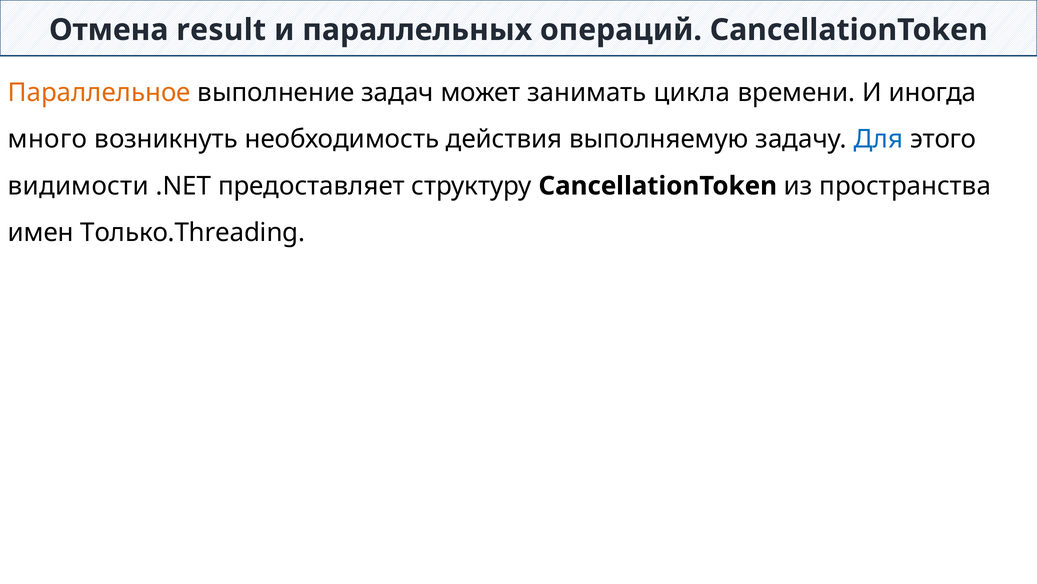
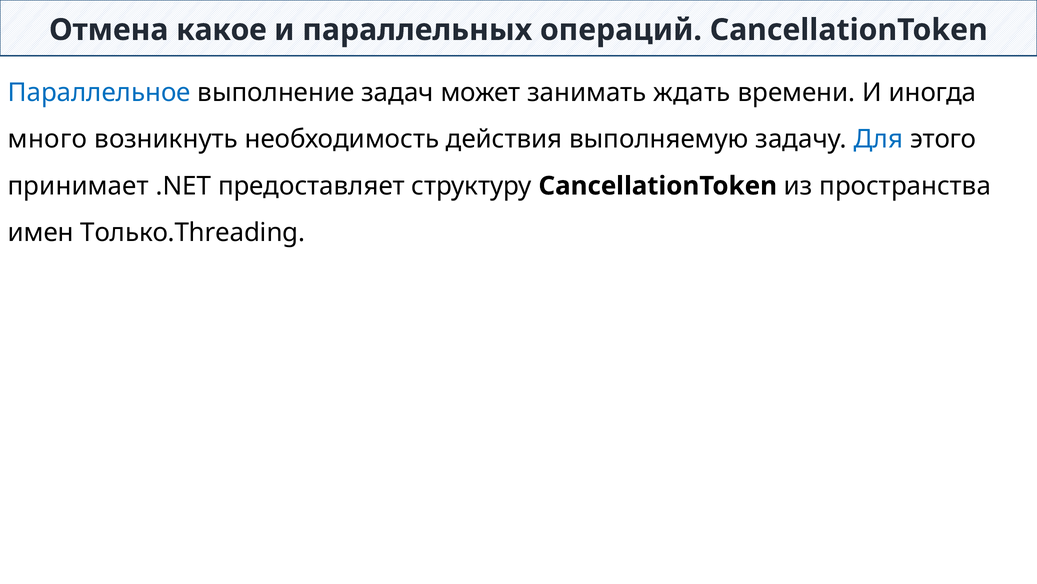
result: result -> какое (221, 30)
Параллельное colour: orange -> blue (99, 92)
цикла: цикла -> ждать (692, 92)
видимости: видимости -> принимает (78, 186)
